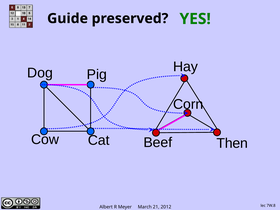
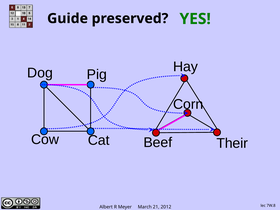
Then: Then -> Their (232, 143)
